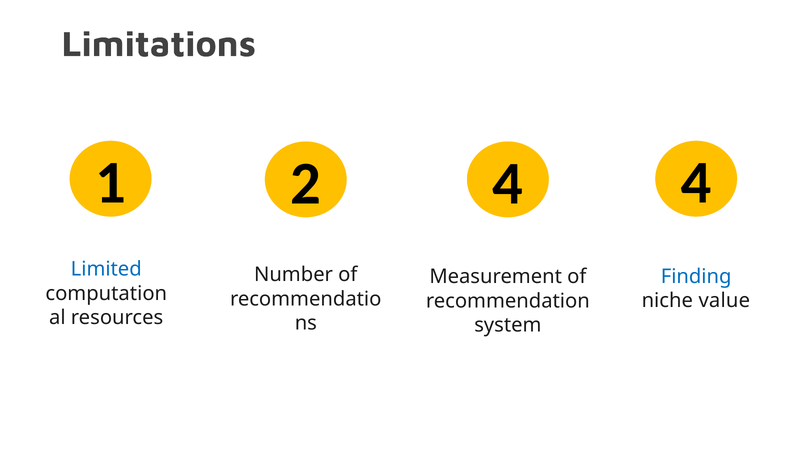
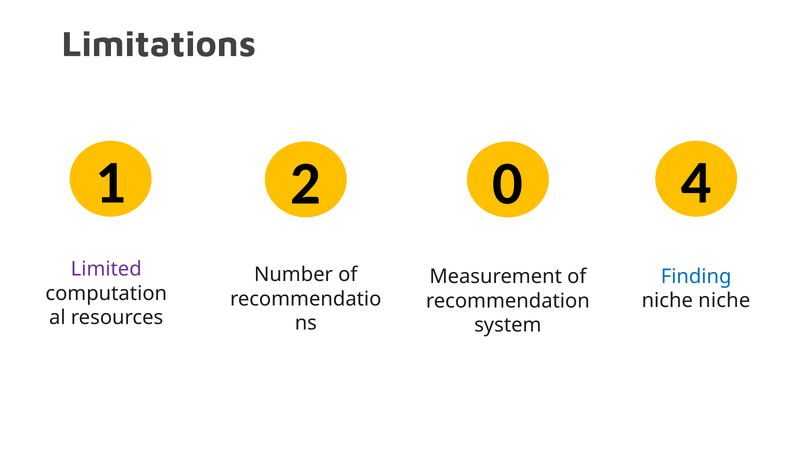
2 4: 4 -> 0 (508, 184)
Limited colour: blue -> purple (106, 269)
niche value: value -> niche (724, 301)
